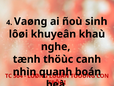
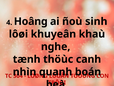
Vaøng: Vaøng -> Hoâng (31, 21)
